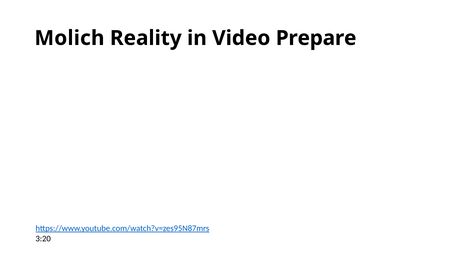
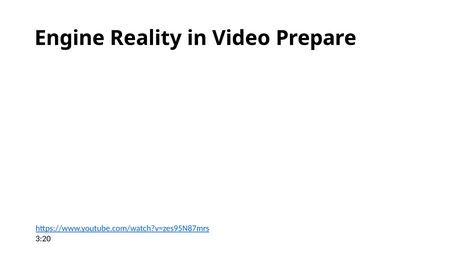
Molich: Molich -> Engine (70, 38)
